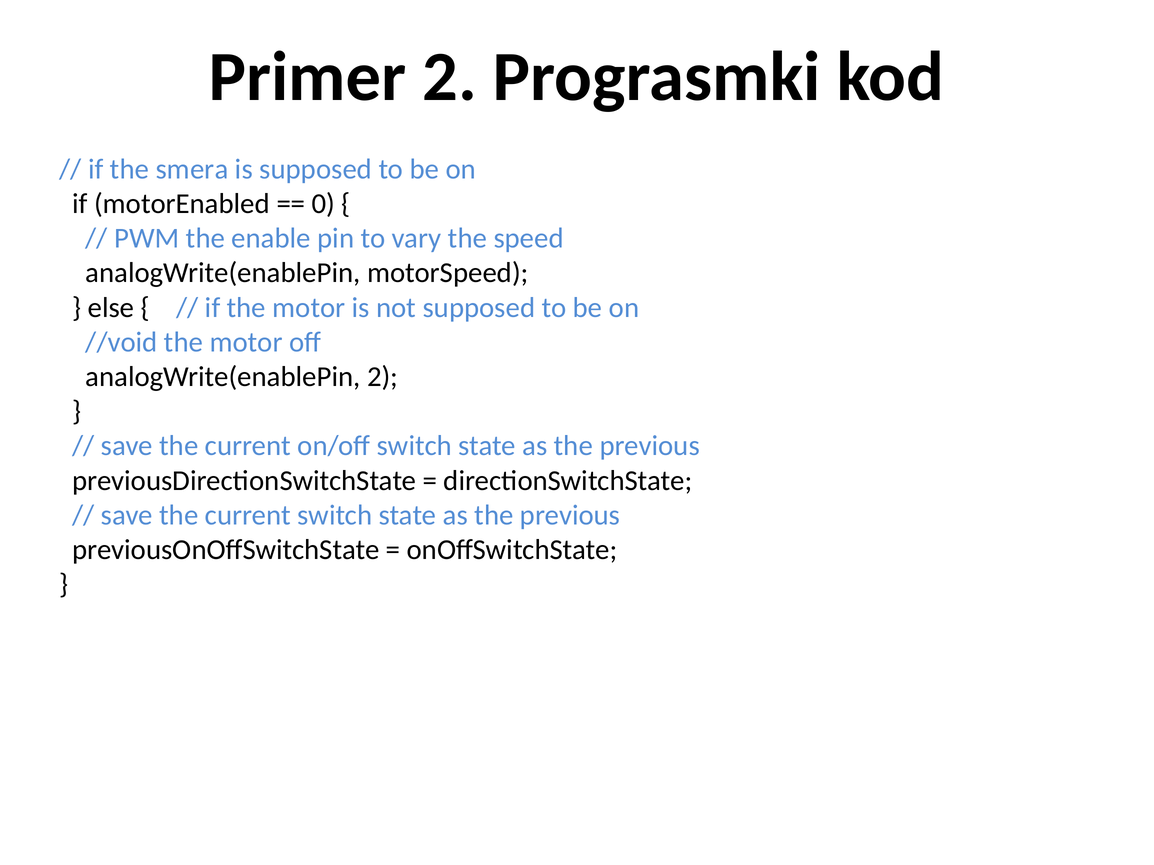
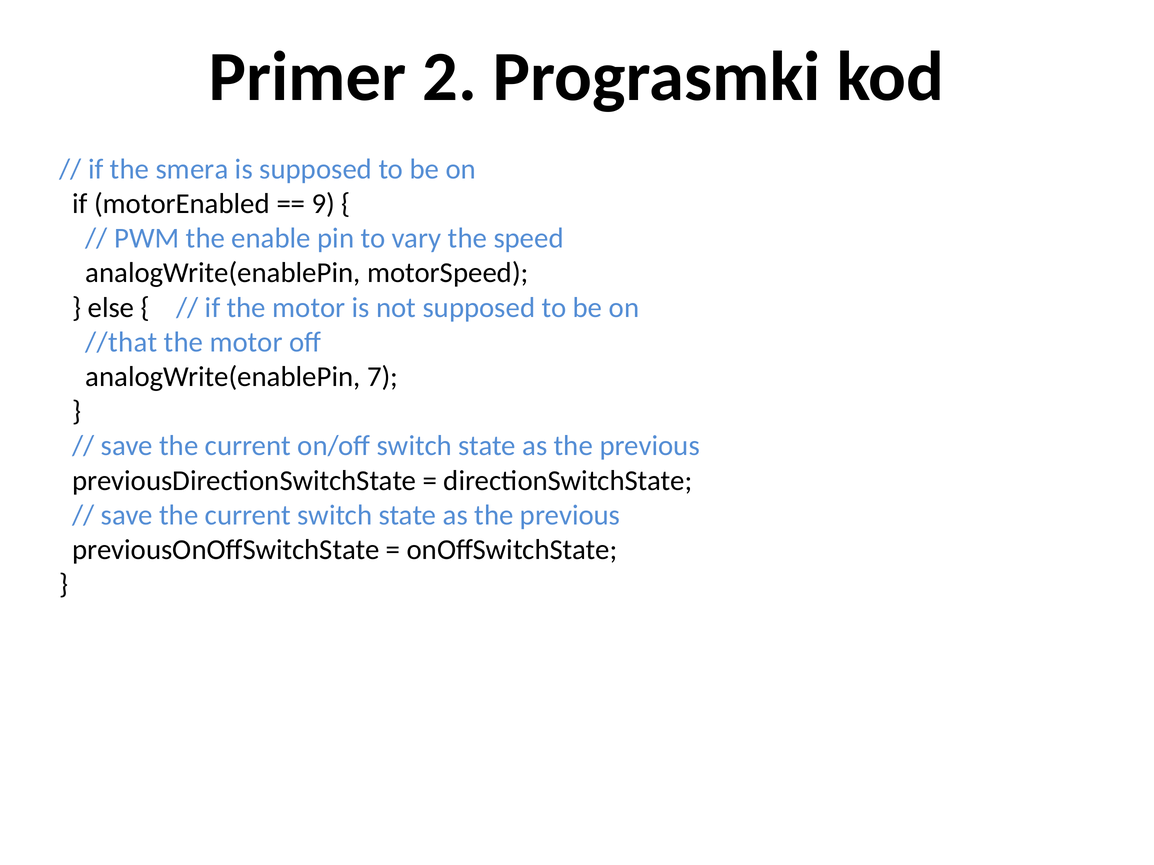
0: 0 -> 9 (323, 204)
//void: //void -> //that (121, 342)
analogWrite(enablePin 2: 2 -> 7 (383, 377)
